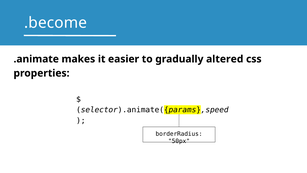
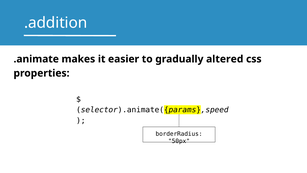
.become: .become -> .addition (56, 23)
